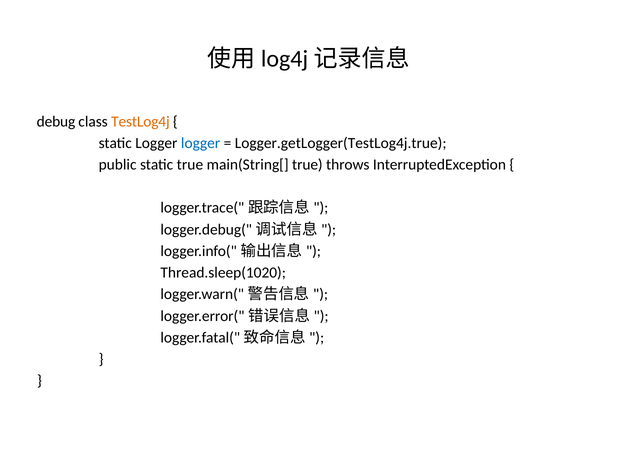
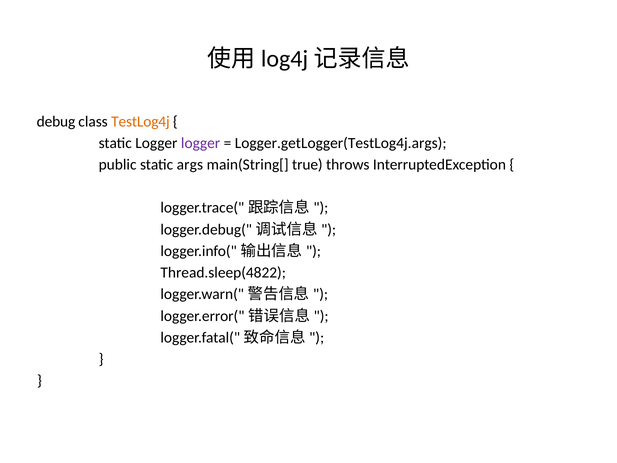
logger colour: blue -> purple (201, 143)
Logger.getLogger(TestLog4j.true: Logger.getLogger(TestLog4j.true -> Logger.getLogger(TestLog4j.args (341, 143)
static true: true -> args (190, 165)
Thread.sleep(1020: Thread.sleep(1020 -> Thread.sleep(4822 (223, 273)
